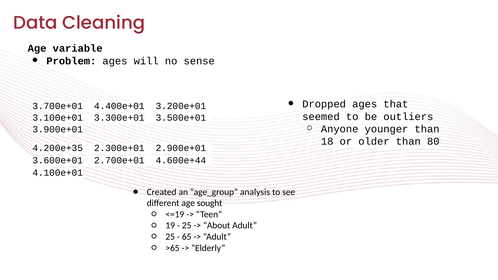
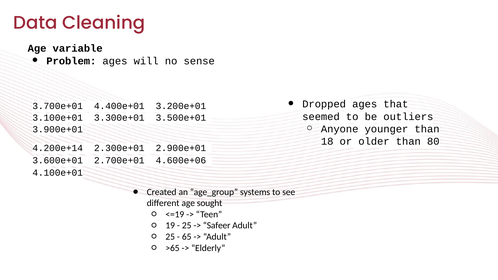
4.200e+35: 4.200e+35 -> 4.200e+14 (58, 148)
4.600e+44: 4.600e+44 -> 4.600e+06 (181, 160)
analysis: analysis -> systems (255, 192)
About: About -> Safeer (217, 226)
